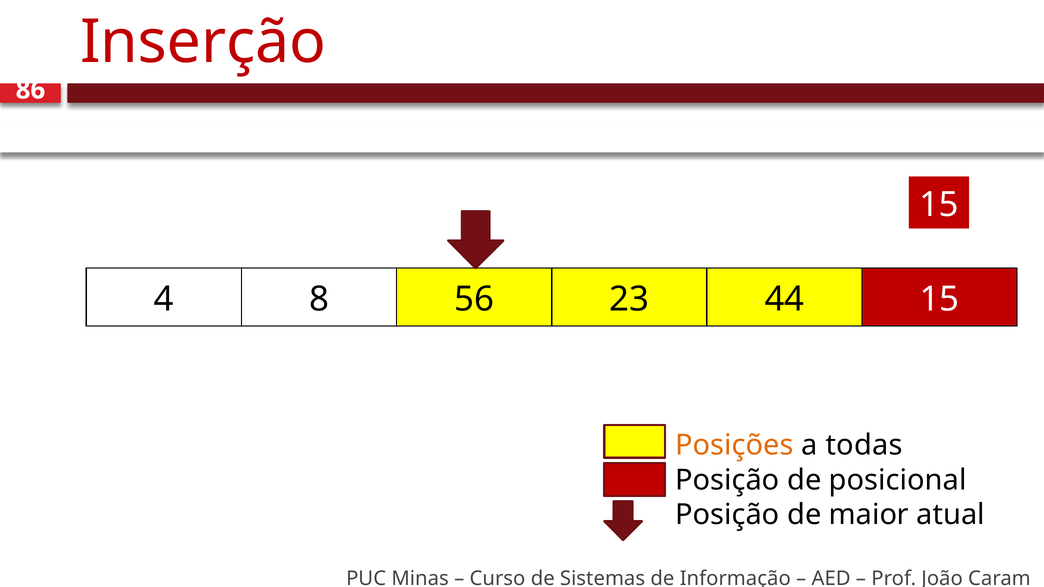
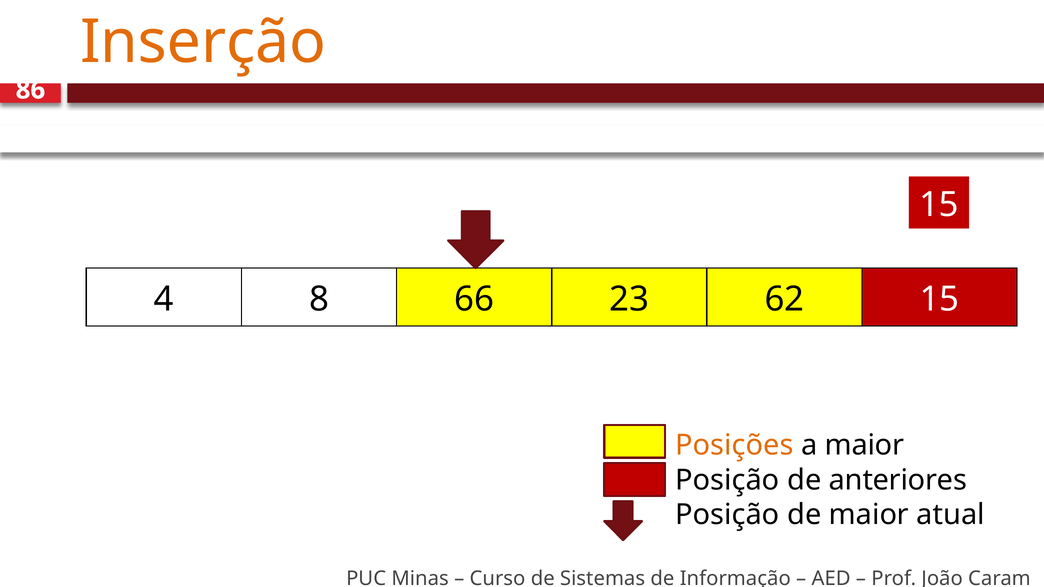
Inserção colour: red -> orange (203, 42)
56: 56 -> 66 (474, 299)
44: 44 -> 62 (784, 299)
a todas: todas -> maior (864, 446)
posicional: posicional -> anteriores (898, 480)
